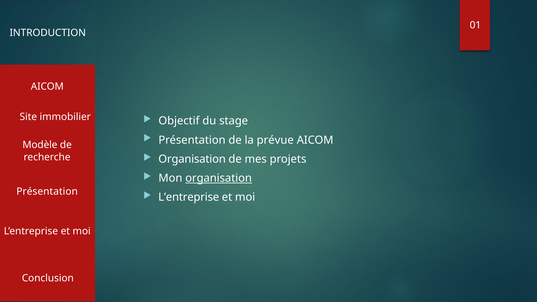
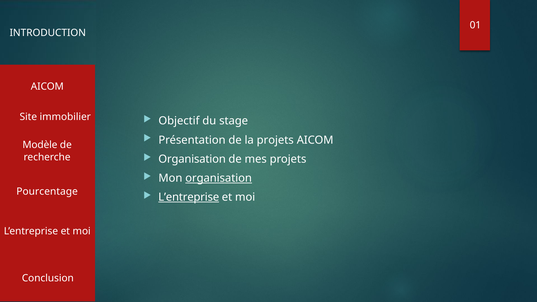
la prévue: prévue -> projets (275, 140)
Présentation: Présentation -> Pourcentage (47, 191)
L’entreprise underline: none -> present (189, 197)
